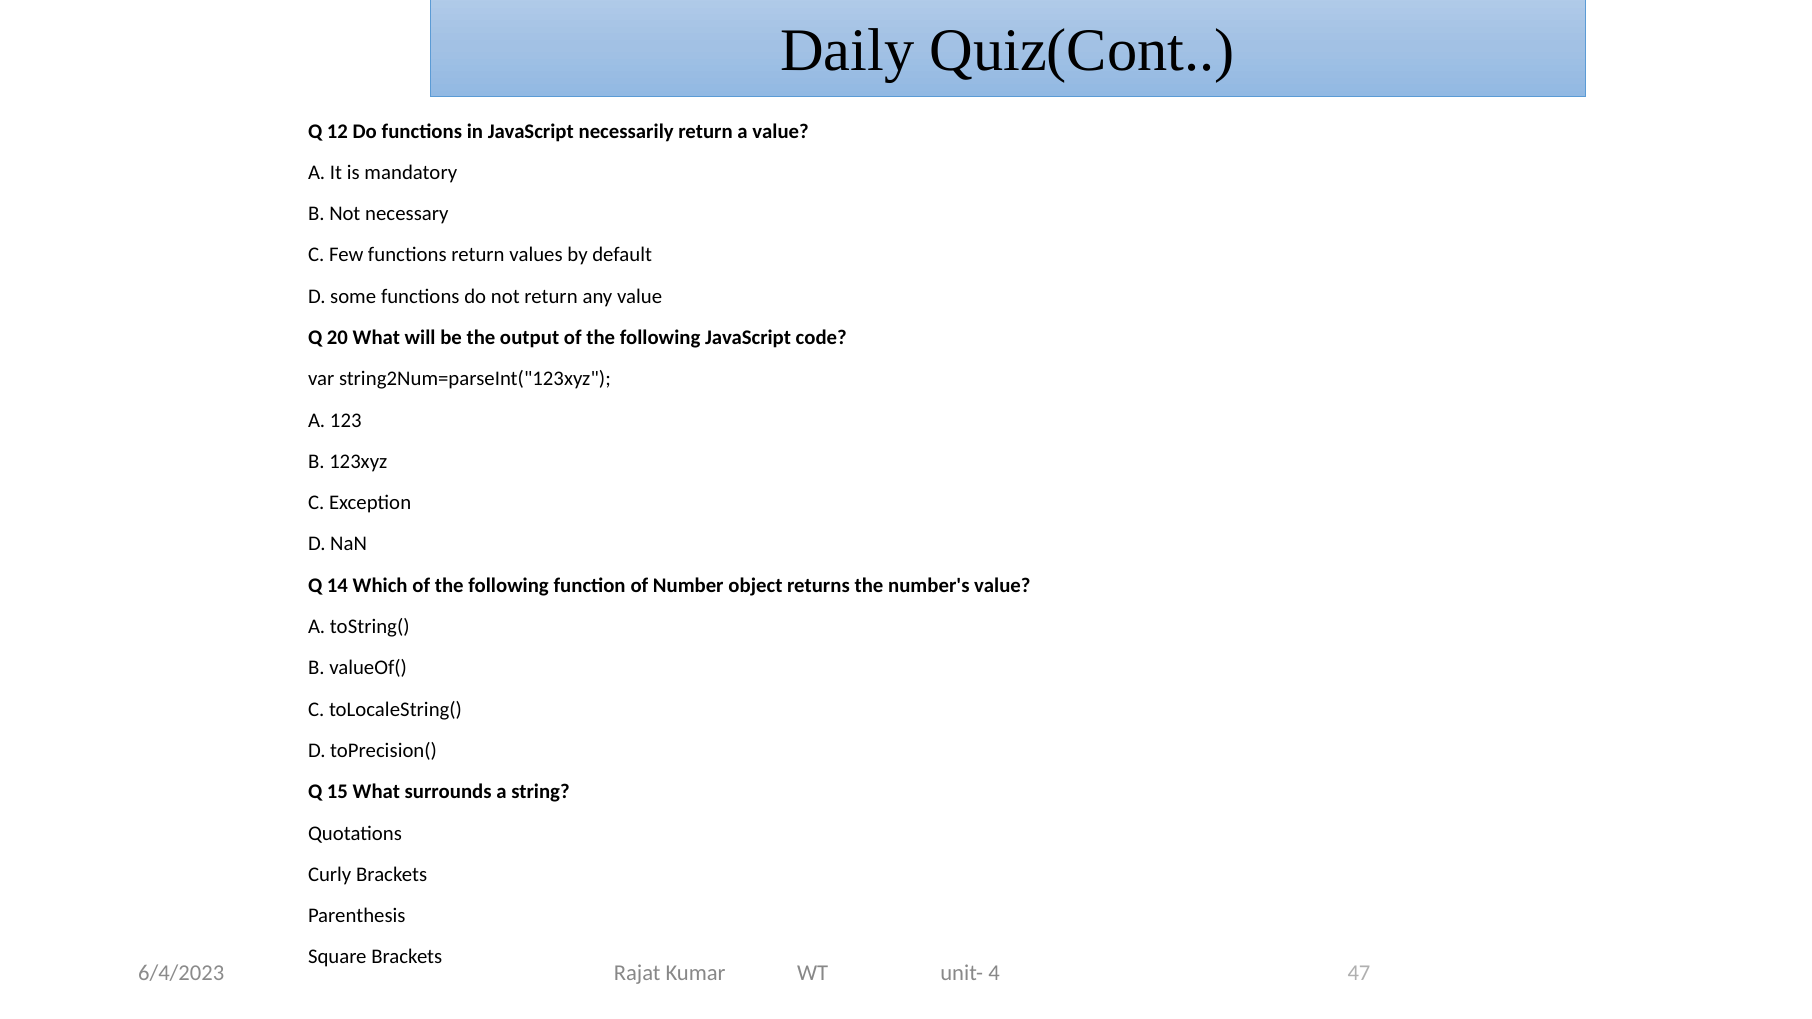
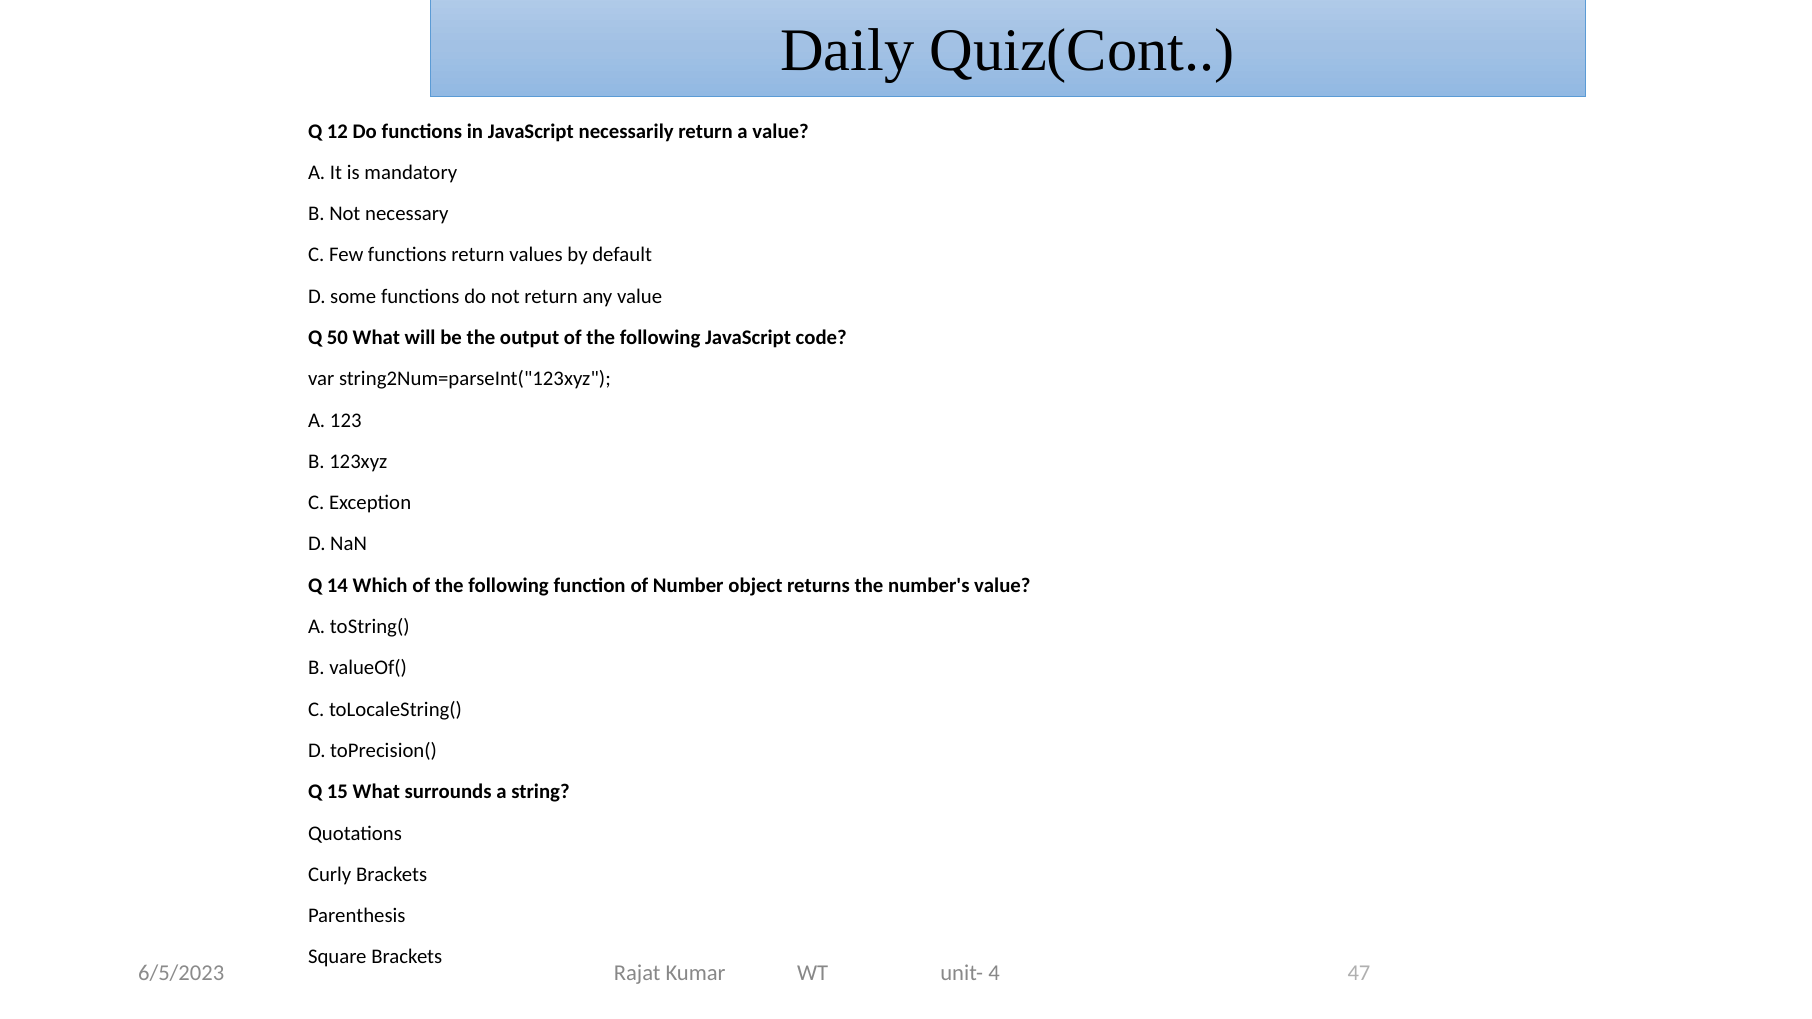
20: 20 -> 50 (337, 338)
6/4/2023: 6/4/2023 -> 6/5/2023 (181, 973)
